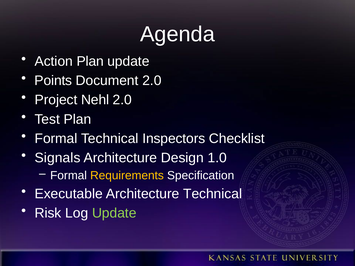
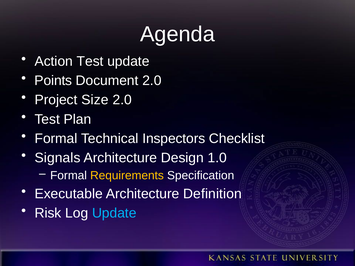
Action Plan: Plan -> Test (90, 61)
Nehl: Nehl -> Size (95, 100)
Architecture Technical: Technical -> Definition (213, 194)
Update colour: light green -> light blue (114, 213)
